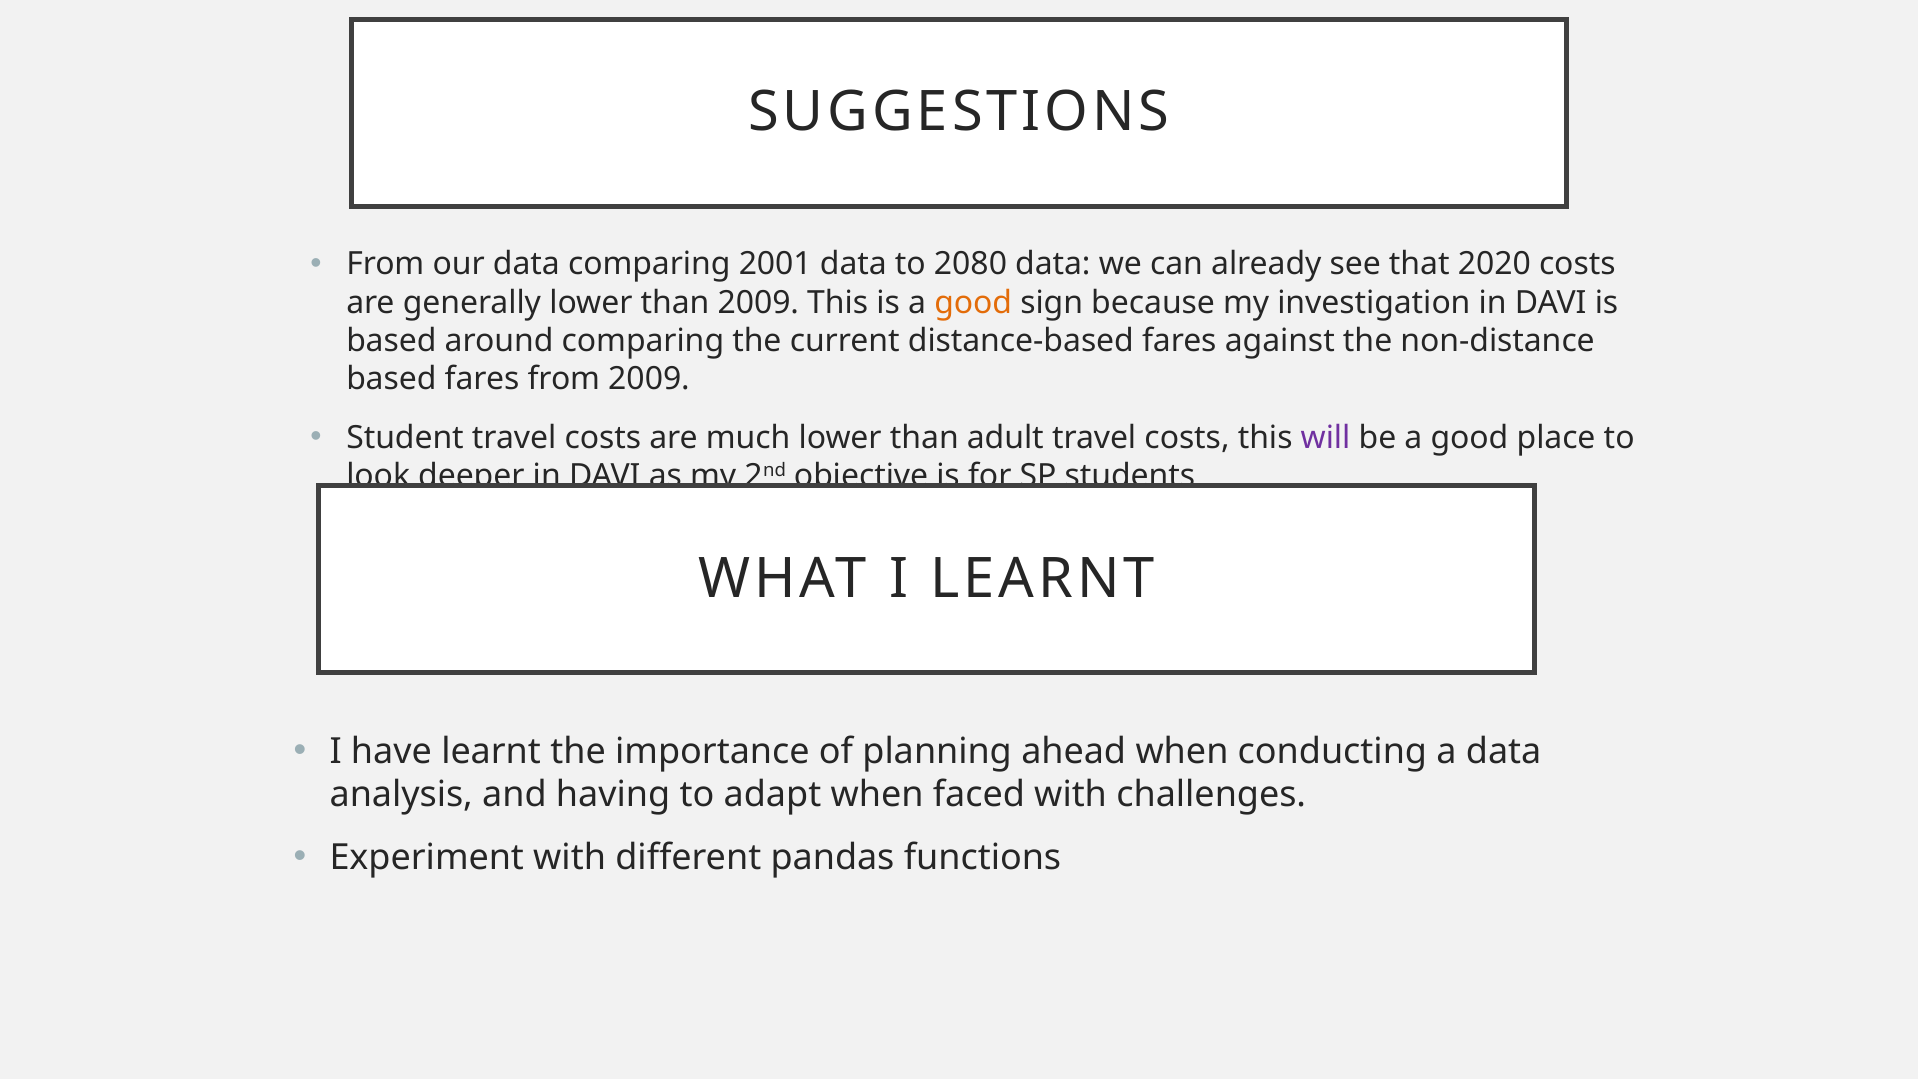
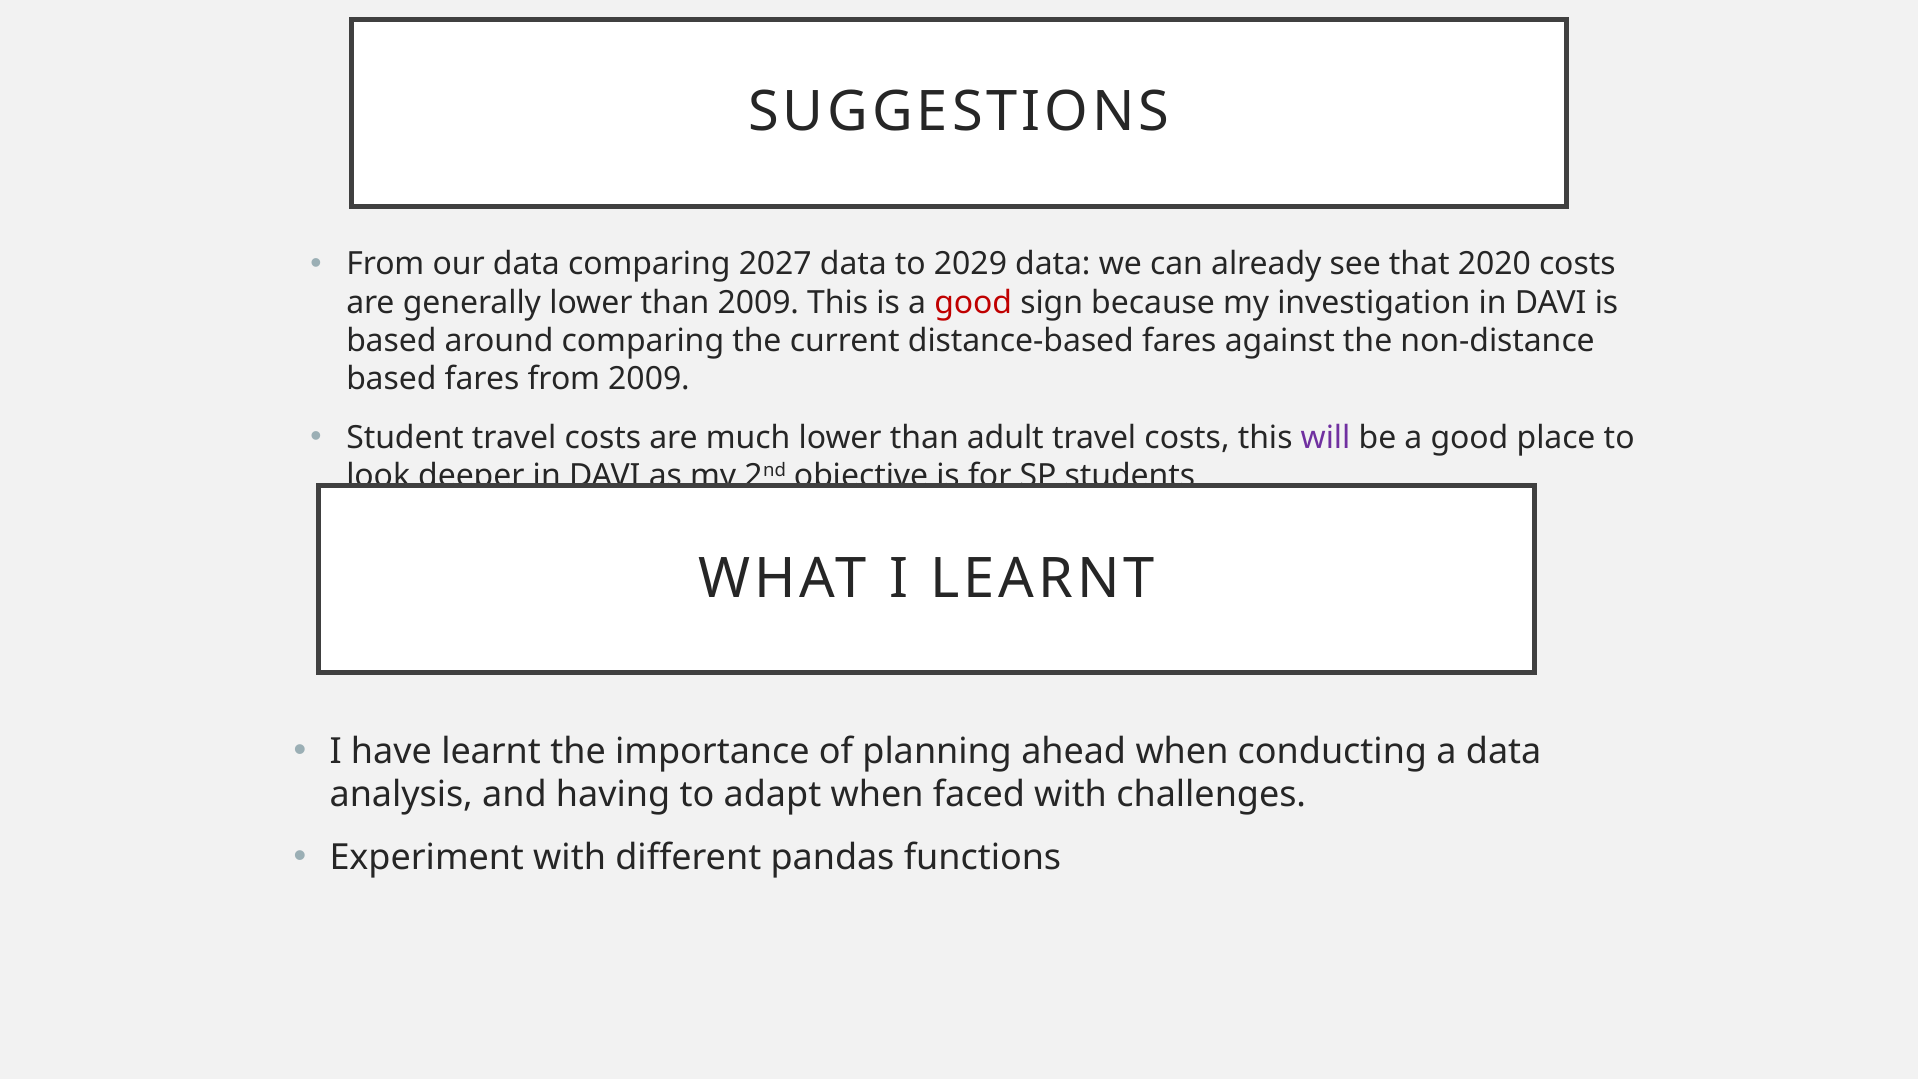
2001: 2001 -> 2027 (775, 264)
2080: 2080 -> 2029 (970, 264)
good colour: orange -> red (973, 303)
